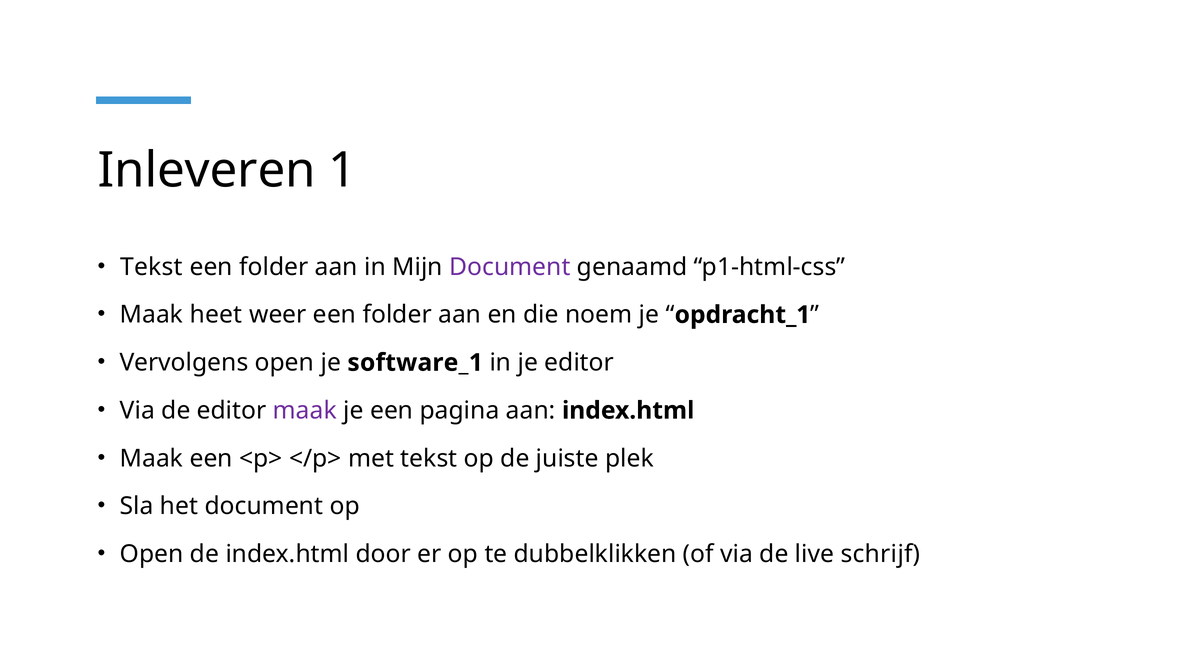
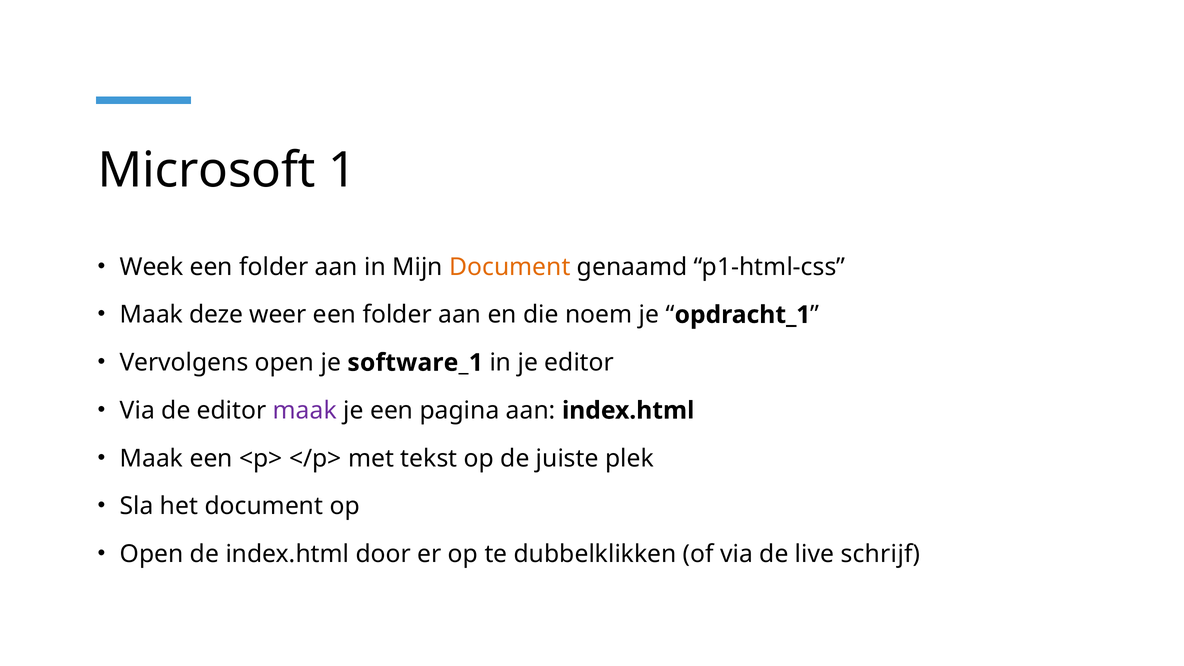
Inleveren: Inleveren -> Microsoft (207, 171)
Tekst: Tekst -> Week (152, 267)
Document colour: purple -> orange (510, 267)
heet: heet -> deze (216, 315)
